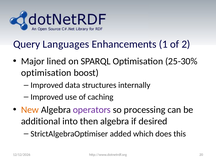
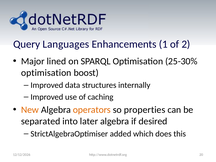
operators colour: purple -> orange (92, 110)
processing: processing -> properties (145, 110)
additional: additional -> separated (41, 121)
then: then -> later (89, 121)
